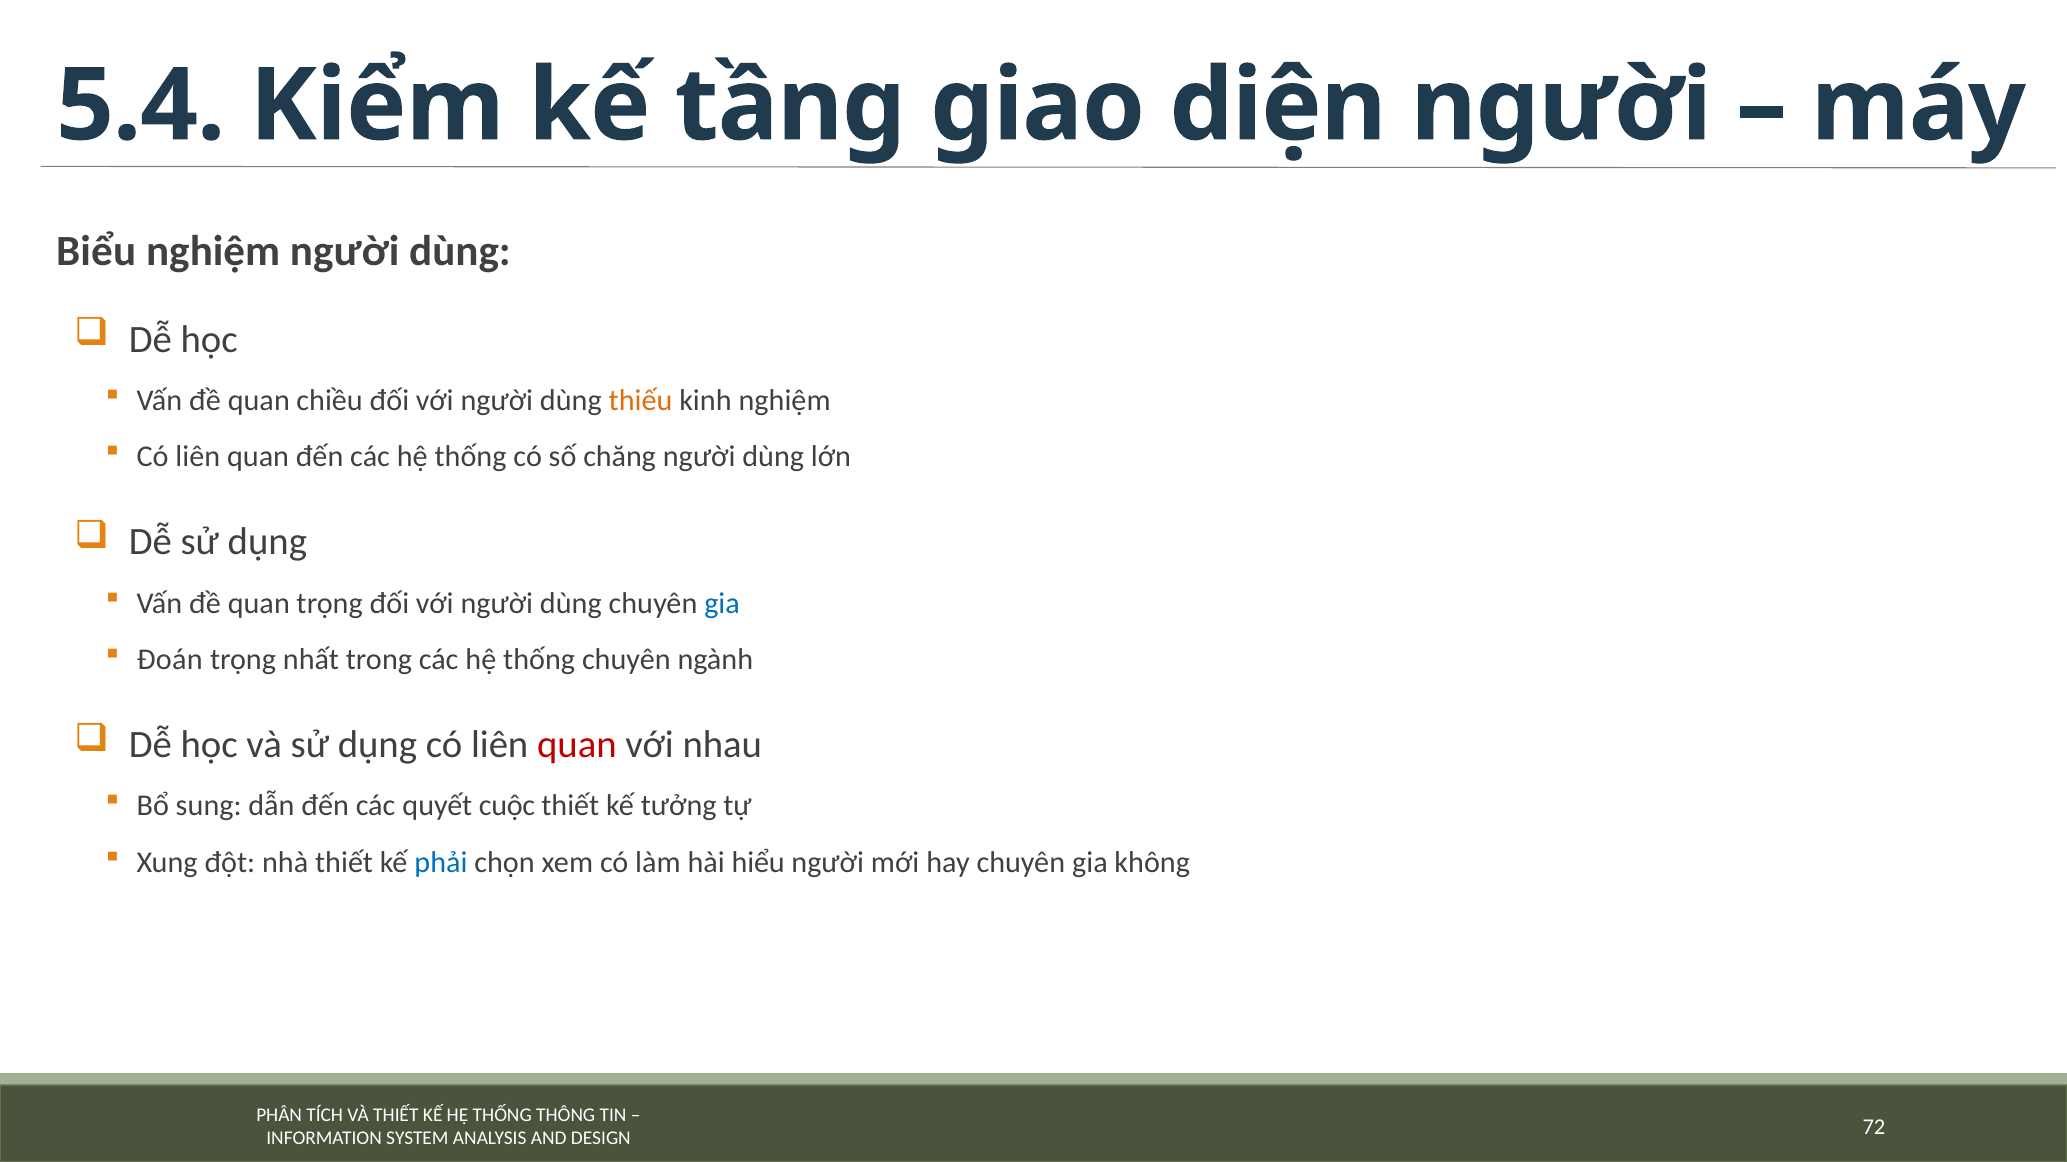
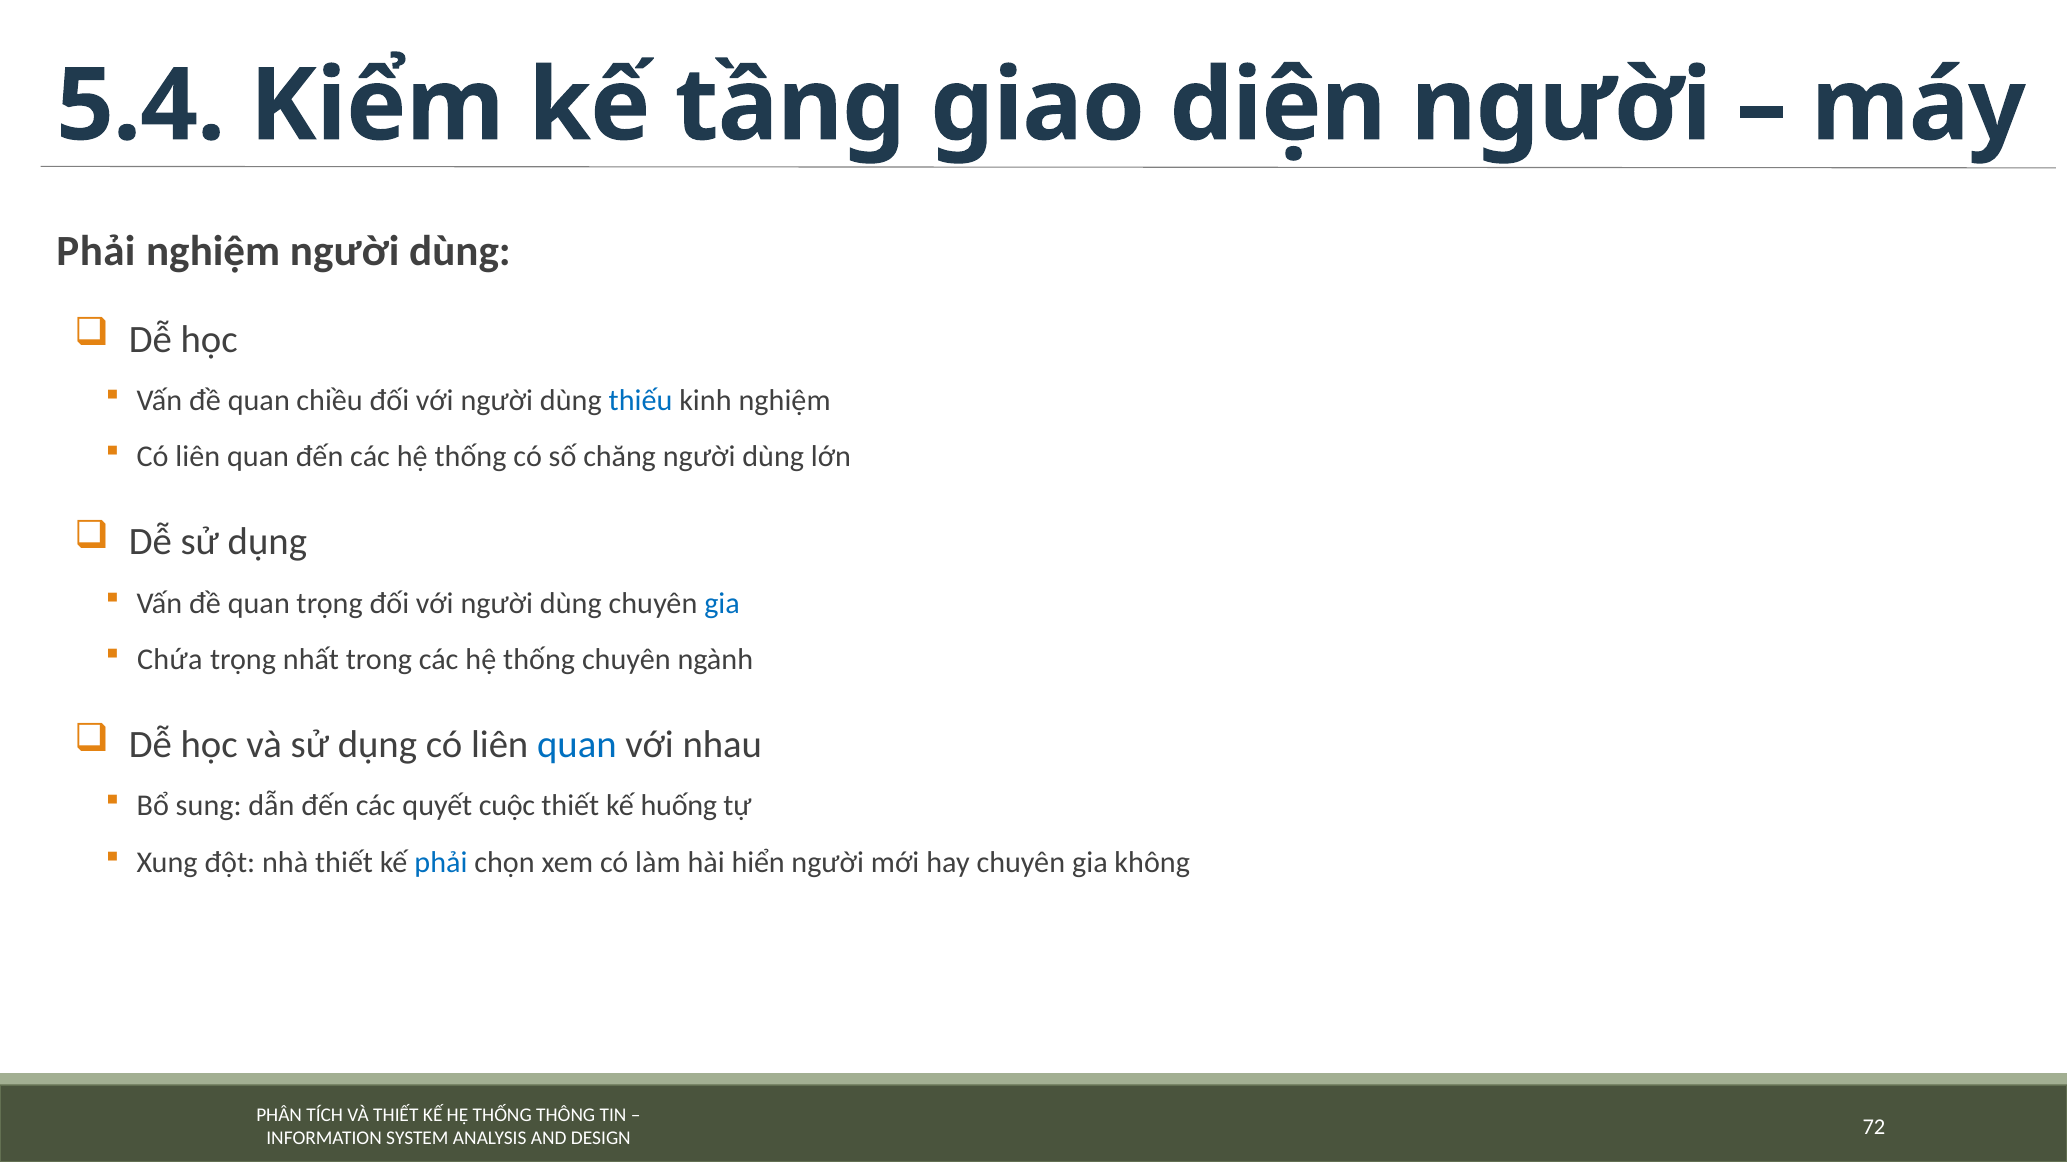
Biểu: Biểu -> Phải (96, 251)
thiếu colour: orange -> blue (641, 400)
Đoán: Đoán -> Chứa (170, 660)
quan colour: red -> blue (577, 745)
tưởng: tưởng -> huống (679, 806)
hiểu: hiểu -> hiển (758, 863)
